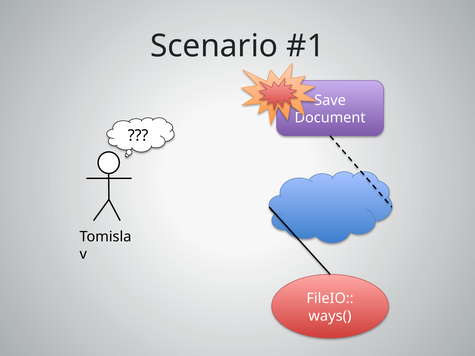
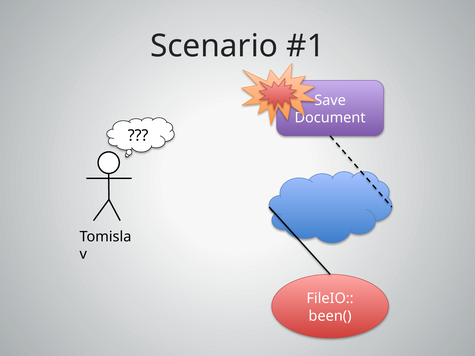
ways(: ways( -> been( (330, 316)
